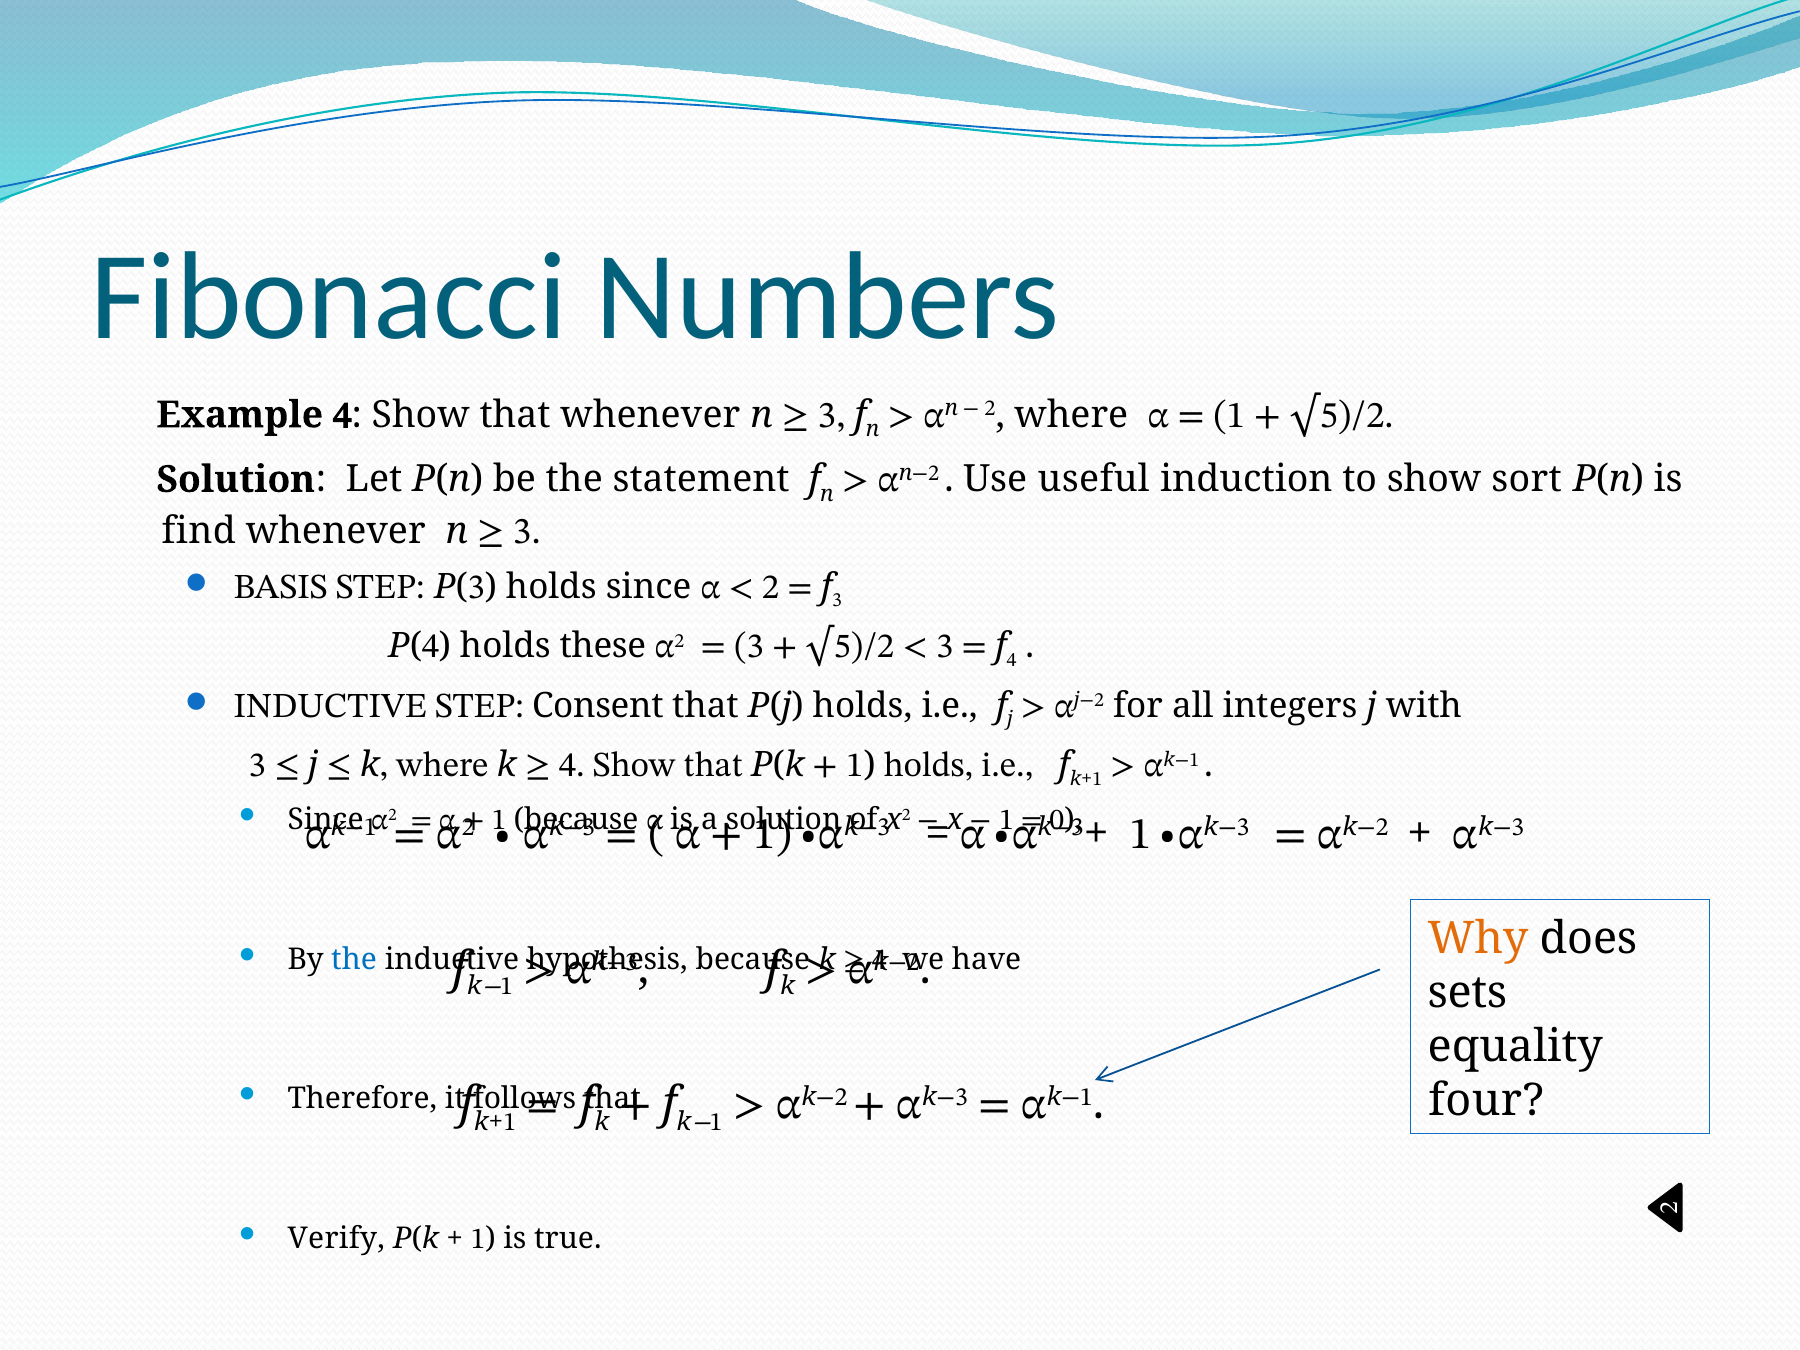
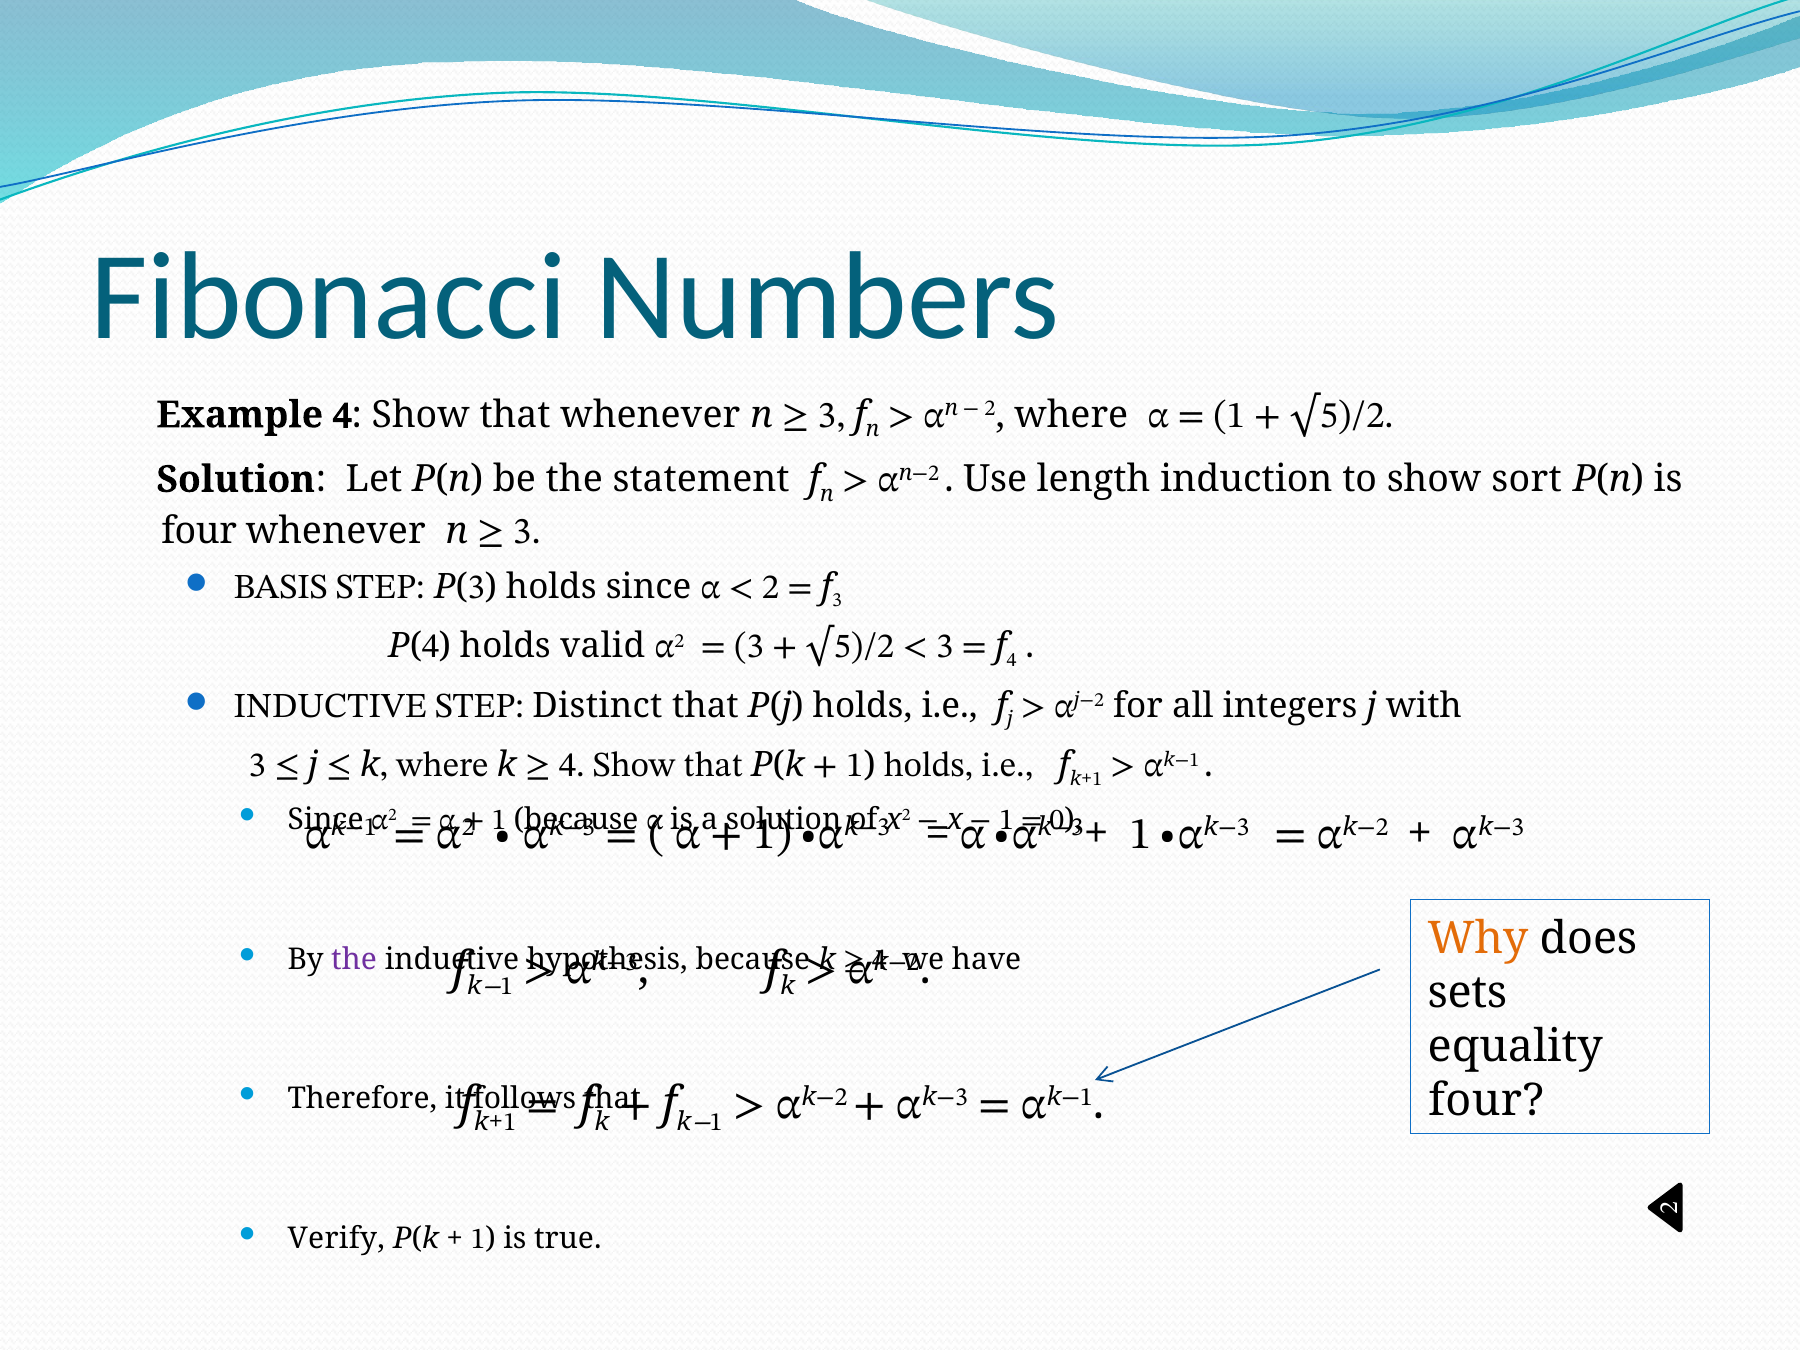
useful: useful -> length (1094, 480)
find: find -> four (199, 531)
these: these -> valid (603, 646)
Consent: Consent -> Distinct (598, 706)
the colour: blue -> purple (354, 959)
